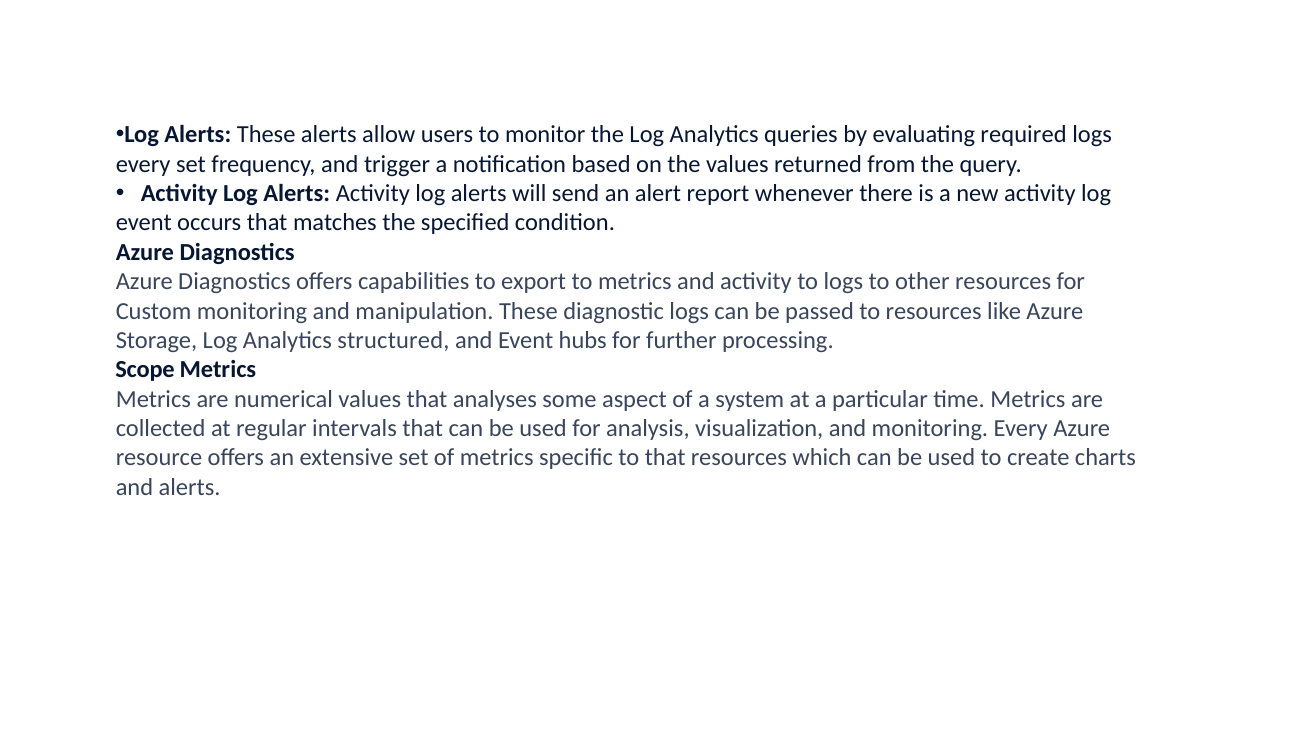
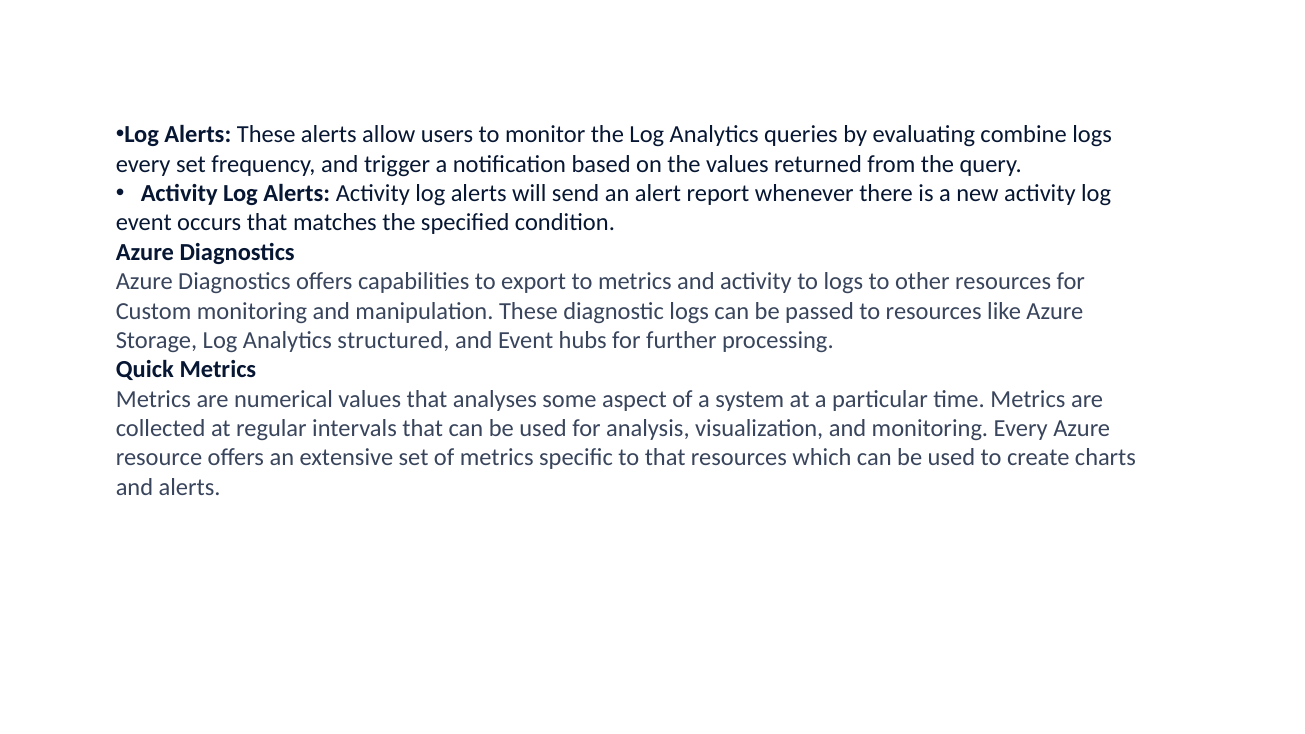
required: required -> combine (1024, 135)
Scope: Scope -> Quick (145, 370)
